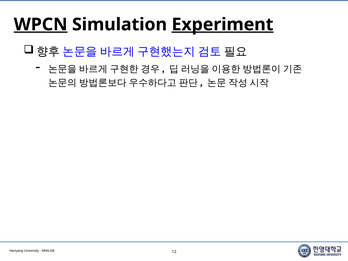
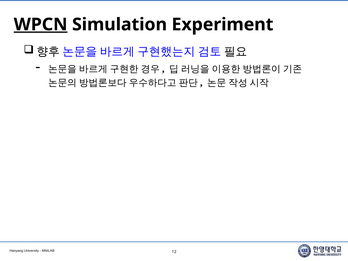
Experiment underline: present -> none (222, 25)
